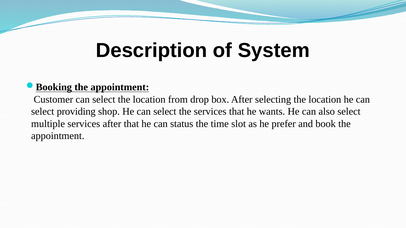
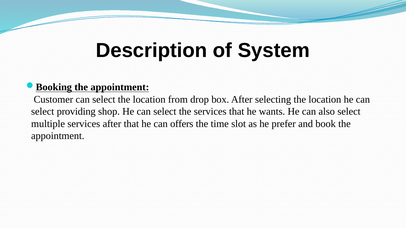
status: status -> offers (182, 124)
